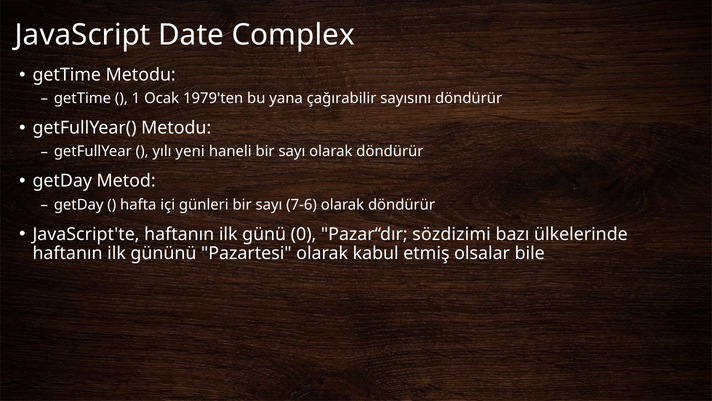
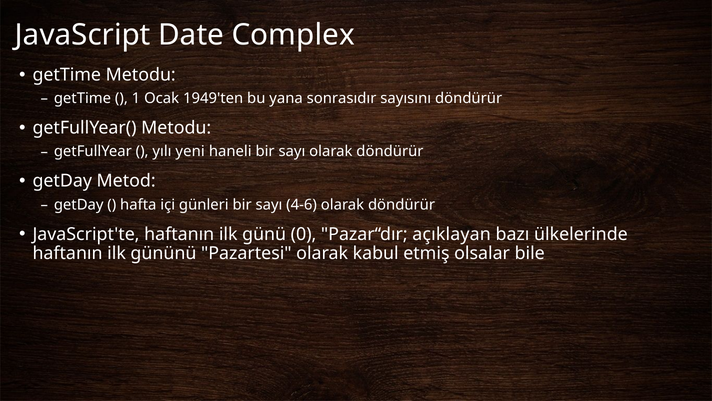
1979'ten: 1979'ten -> 1949'ten (213, 98)
çağırabilir: çağırabilir -> sonrasıdır (342, 98)
7-6: 7-6 -> 4-6 (302, 204)
sözdizimi: sözdizimi -> açıklayan (452, 234)
